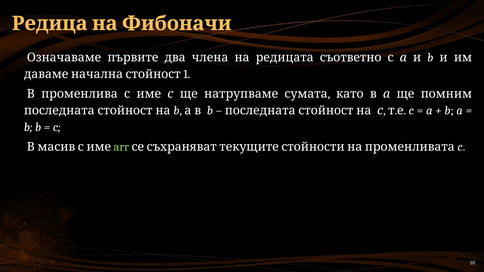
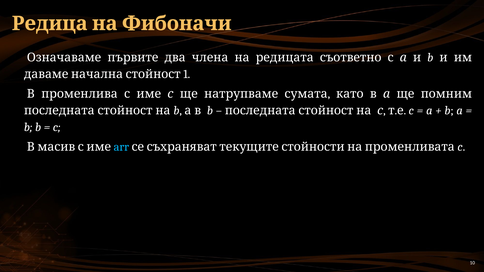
arr colour: light green -> light blue (121, 147)
